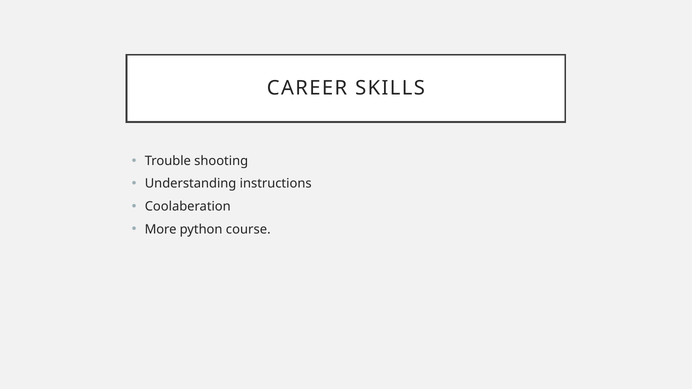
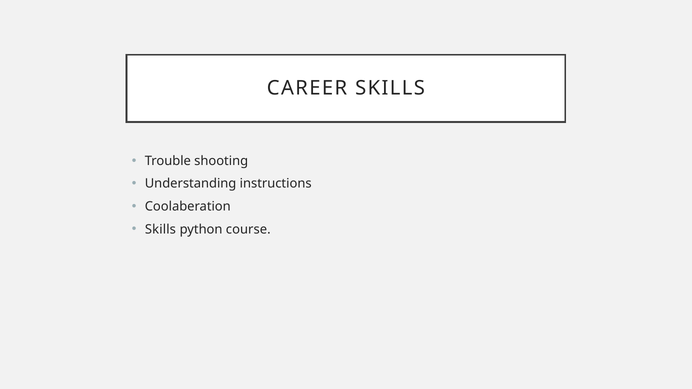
More: More -> Skills (160, 229)
